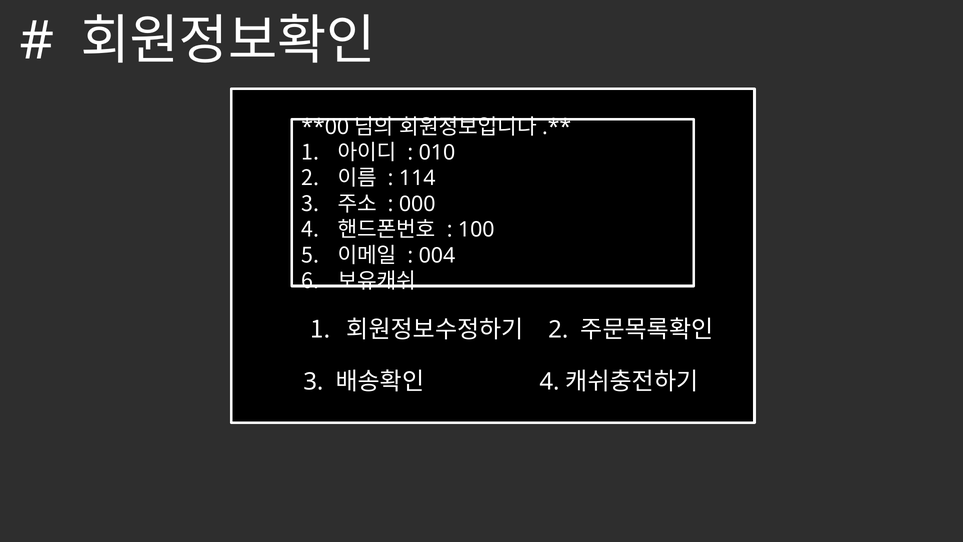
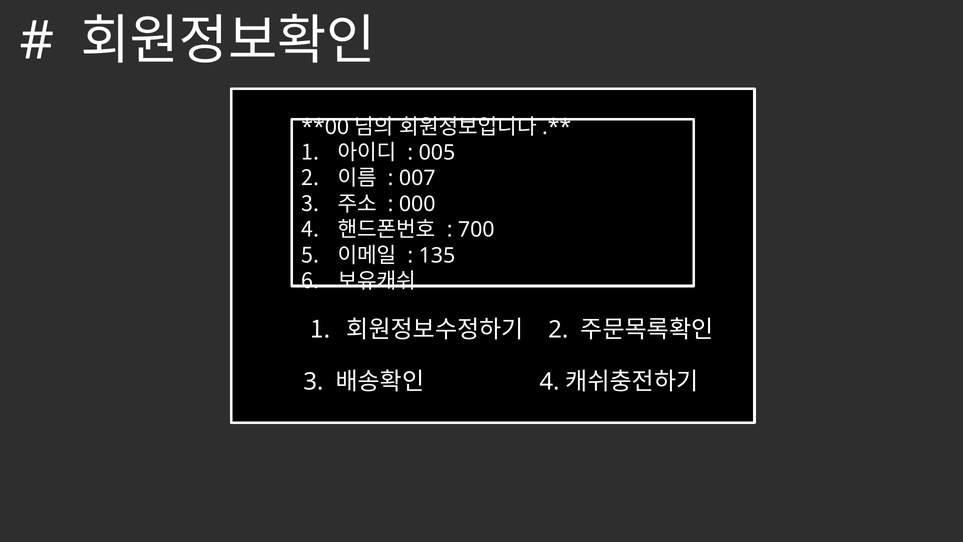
010: 010 -> 005 (437, 153)
114: 114 -> 007 (417, 178)
100: 100 -> 700 (476, 230)
004: 004 -> 135 (437, 255)
